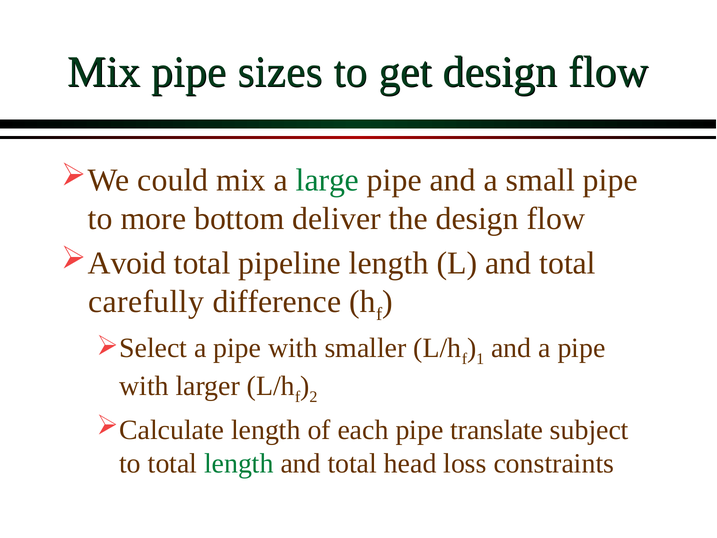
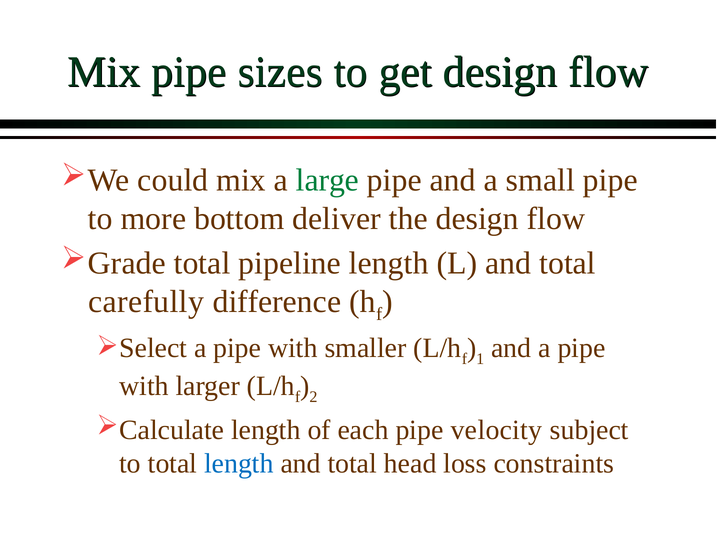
Avoid: Avoid -> Grade (127, 263)
translate: translate -> velocity (497, 430)
length colour: green -> blue (239, 463)
